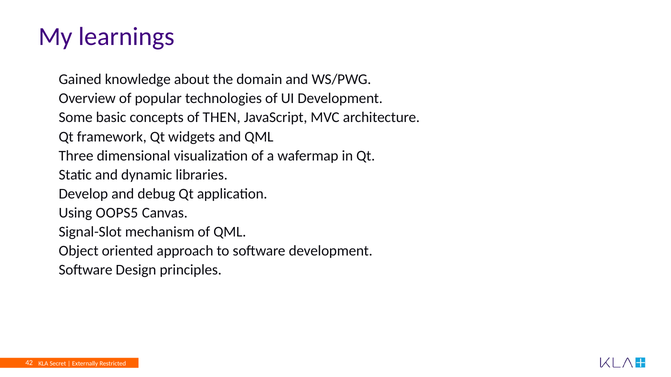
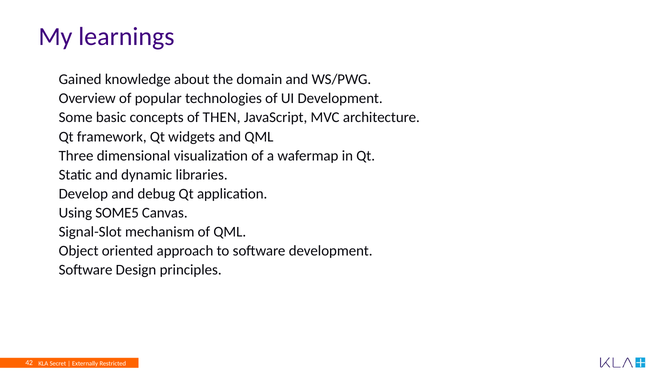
OOPS5: OOPS5 -> SOME5 (117, 213)
